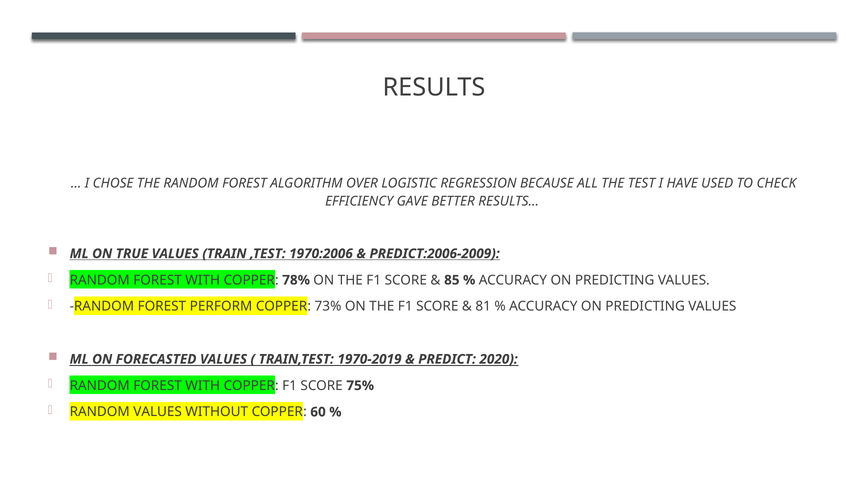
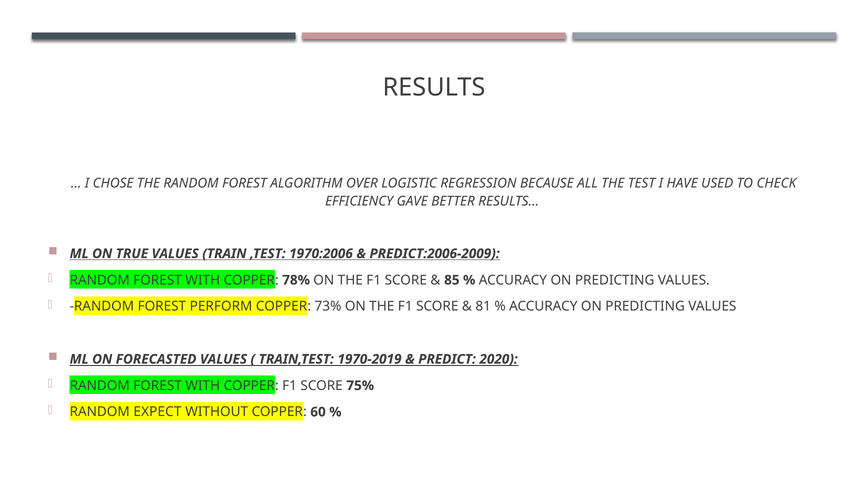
RANDOM VALUES: VALUES -> EXPECT (157, 412)
